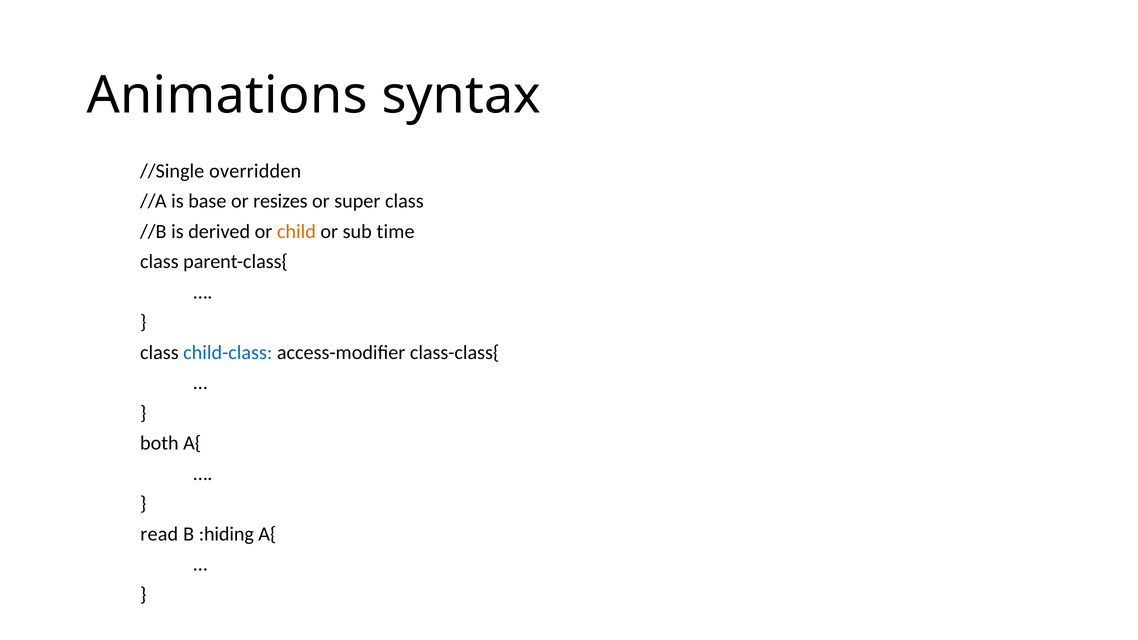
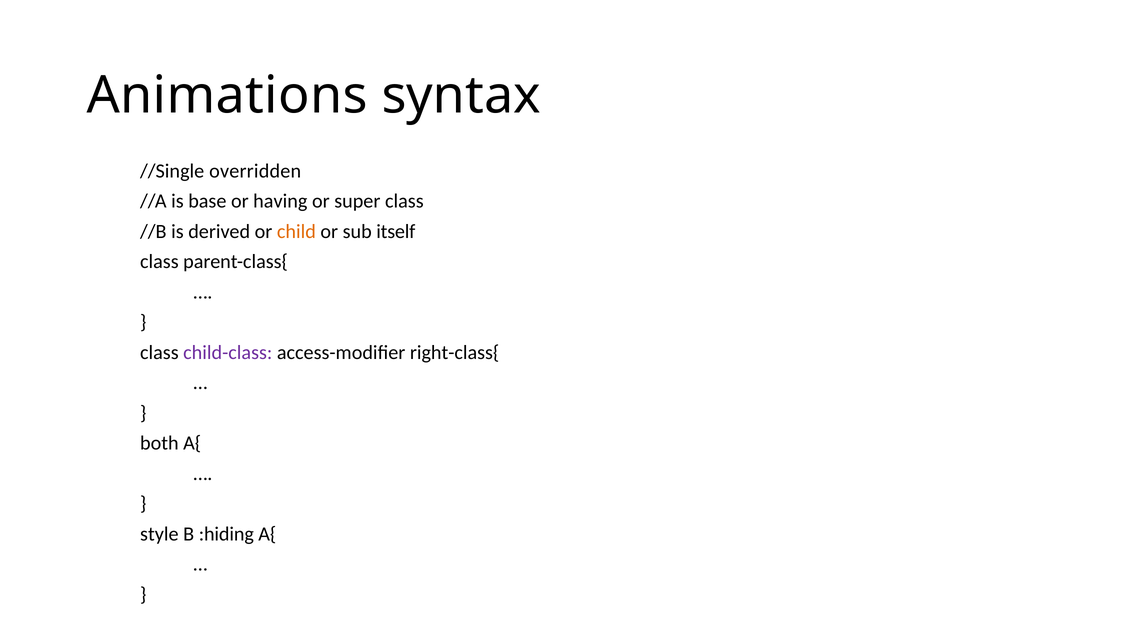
resizes: resizes -> having (280, 201)
time: time -> itself (396, 232)
child-class colour: blue -> purple (228, 353)
class-class{: class-class{ -> right-class{ (455, 353)
read: read -> style (159, 534)
